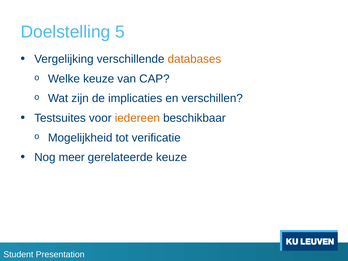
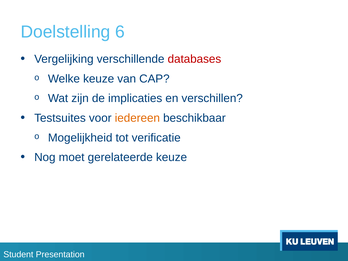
5: 5 -> 6 (120, 32)
databases colour: orange -> red (194, 59)
meer: meer -> moet (72, 157)
